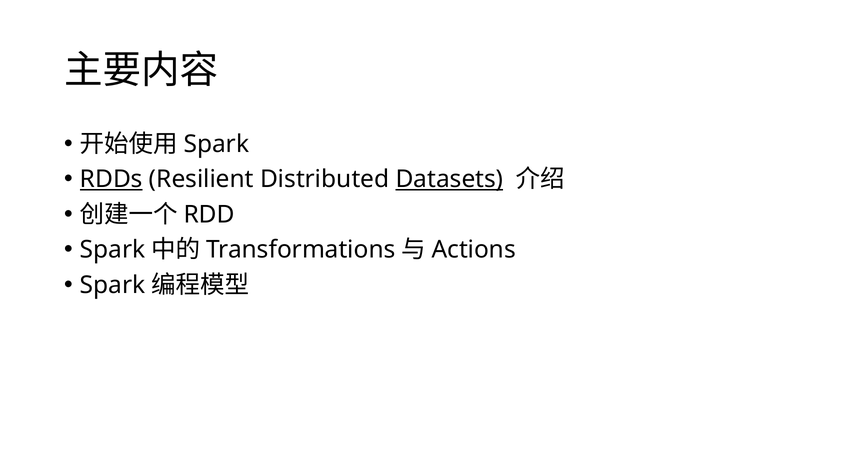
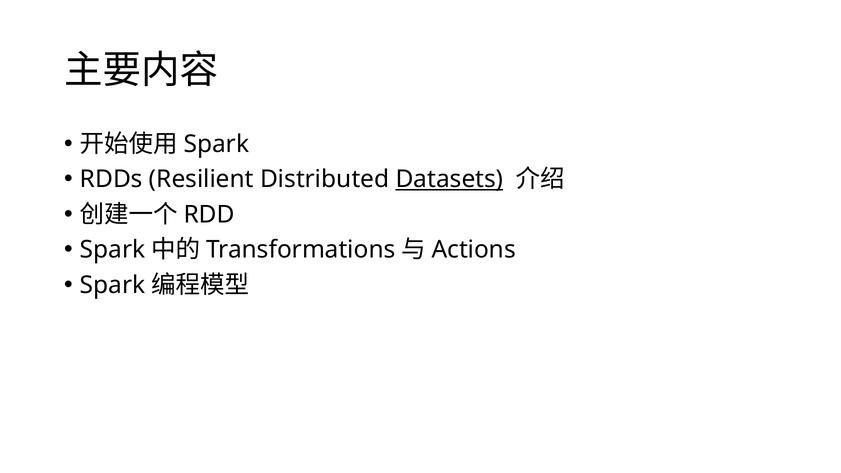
RDDs underline: present -> none (111, 179)
